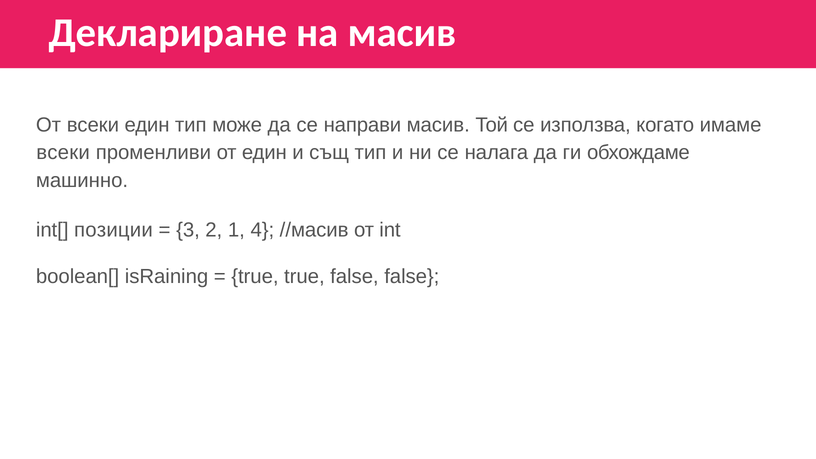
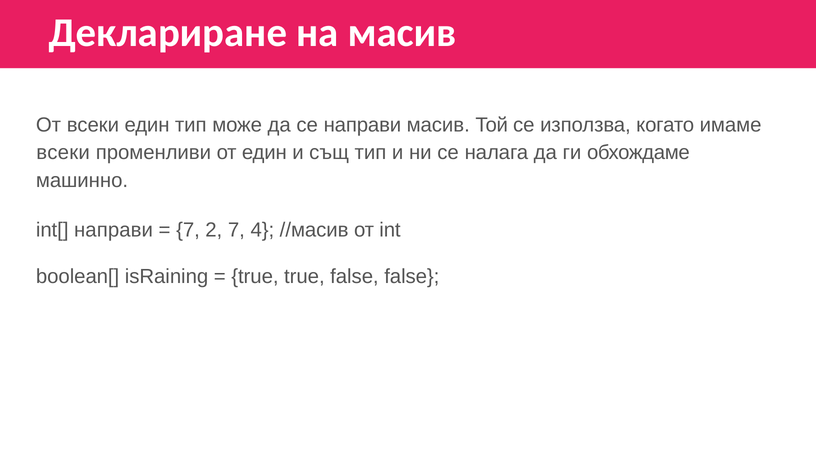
int[ позиции: позиции -> направи (114, 230)
3: 3 -> 7 (188, 230)
2 1: 1 -> 7 (236, 230)
